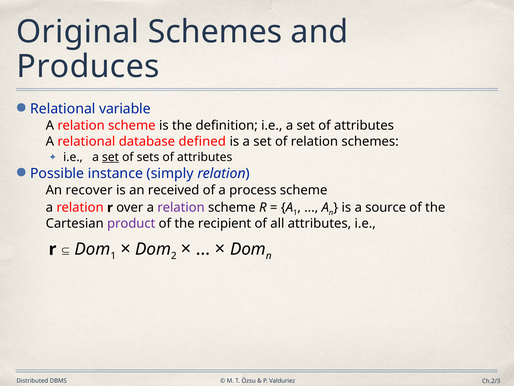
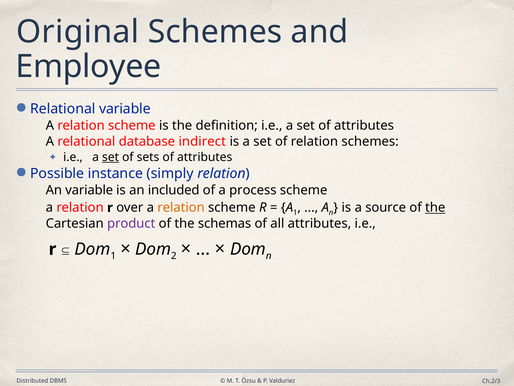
Produces: Produces -> Employee (88, 67)
defined: defined -> indirect (202, 141)
An recover: recover -> variable (89, 190)
received: received -> included (174, 190)
relation colour: purple -> orange (181, 207)
the underline: none -> present (435, 207)
recipient: recipient -> schemas (225, 223)
